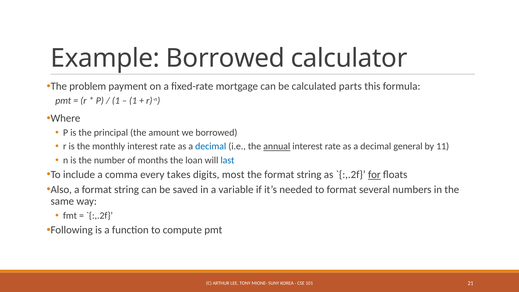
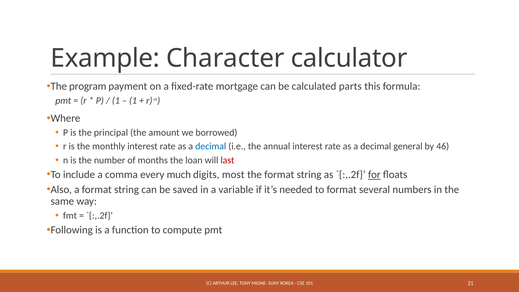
Example Borrowed: Borrowed -> Character (225, 58)
problem: problem -> program (88, 86)
annual underline: present -> none (277, 146)
11: 11 -> 46 (443, 146)
last colour: blue -> red (227, 160)
takes: takes -> much (179, 174)
